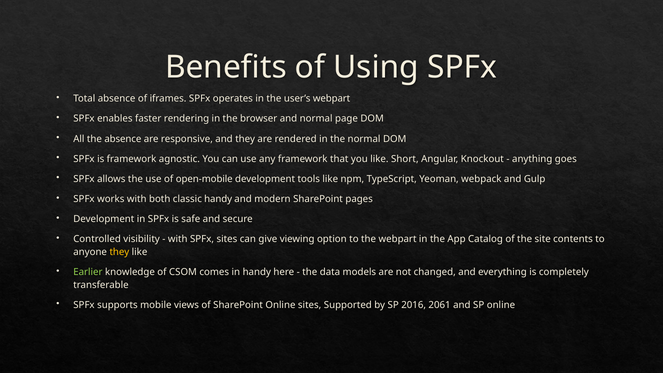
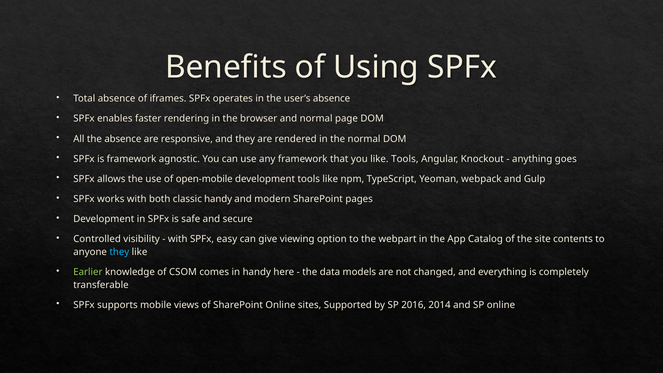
user’s webpart: webpart -> absence (332, 99)
like Short: Short -> Tools (405, 159)
SPFx sites: sites -> easy (227, 239)
they colour: yellow -> light blue (119, 252)
2061: 2061 -> 2014 (440, 305)
